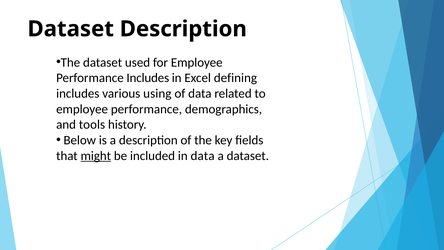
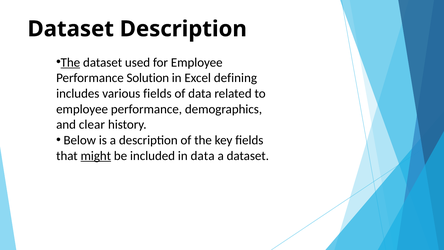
The underline: none -> present (70, 62)
Performance Includes: Includes -> Solution (148, 78)
various using: using -> fields (157, 93)
tools: tools -> clear (92, 125)
